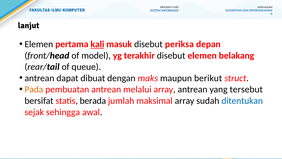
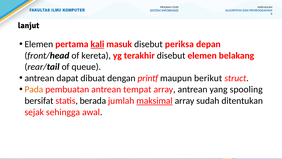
model: model -> kereta (96, 55)
maks: maks -> printf (148, 78)
melalui: melalui -> tempat (137, 89)
tersebut: tersebut -> spooling (246, 89)
maksimal underline: none -> present (154, 101)
ditentukan colour: blue -> black (242, 101)
